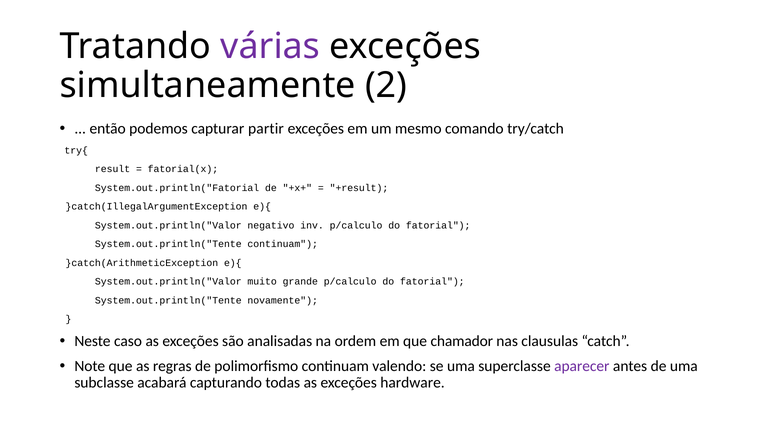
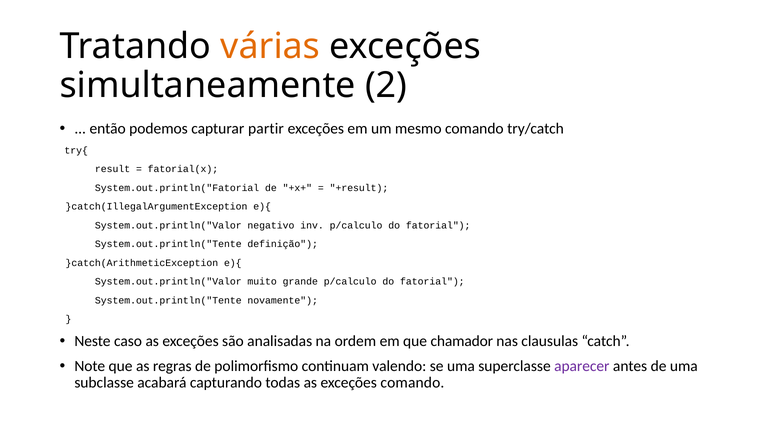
várias colour: purple -> orange (270, 46)
System.out.println("Tente continuam: continuam -> definição (283, 244)
exceções hardware: hardware -> comando (412, 382)
